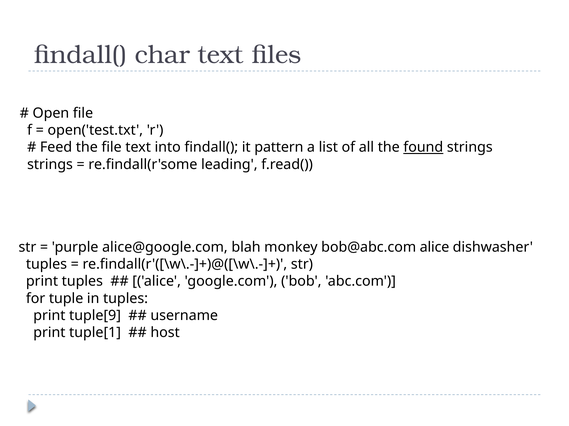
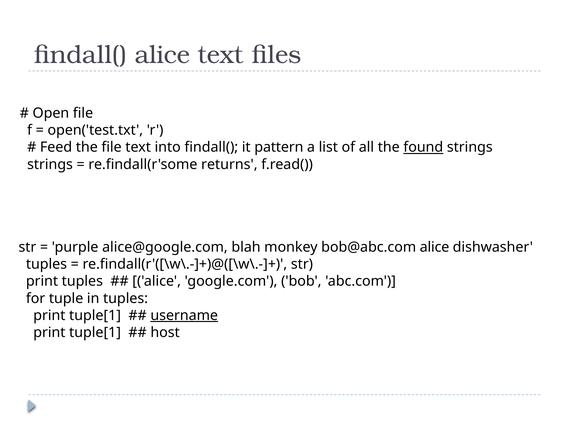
findall( char: char -> alice (162, 55)
leading: leading -> returns (229, 165)
tuple[9: tuple[9 -> tuple[1 (95, 316)
username underline: none -> present (184, 316)
